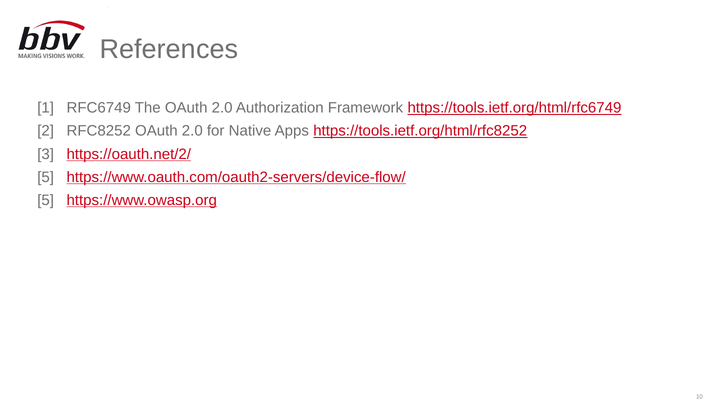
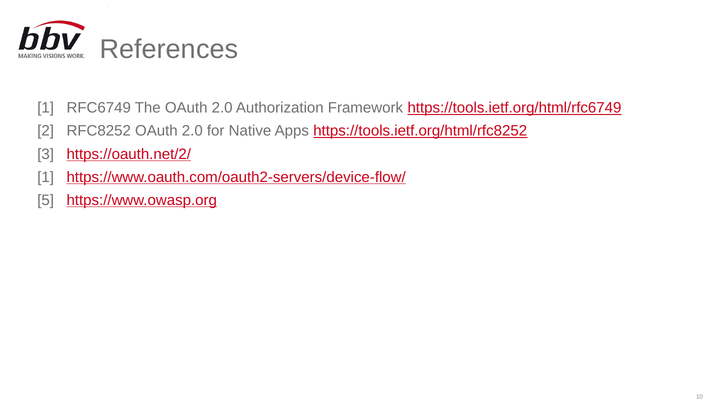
5: 5 -> 1 (46, 177)
